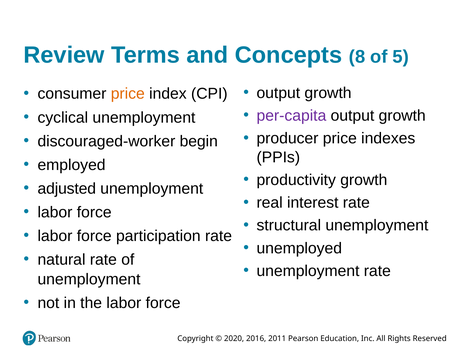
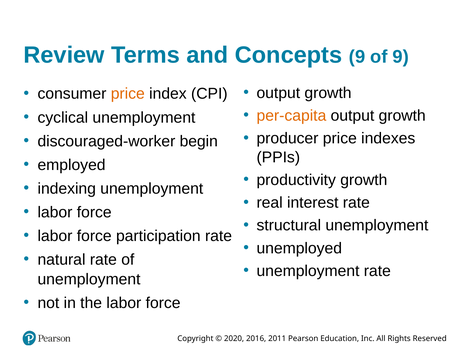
Concepts 8: 8 -> 9 (357, 57)
of 5: 5 -> 9 (401, 57)
per-capita colour: purple -> orange (291, 116)
adjusted: adjusted -> indexing (67, 189)
